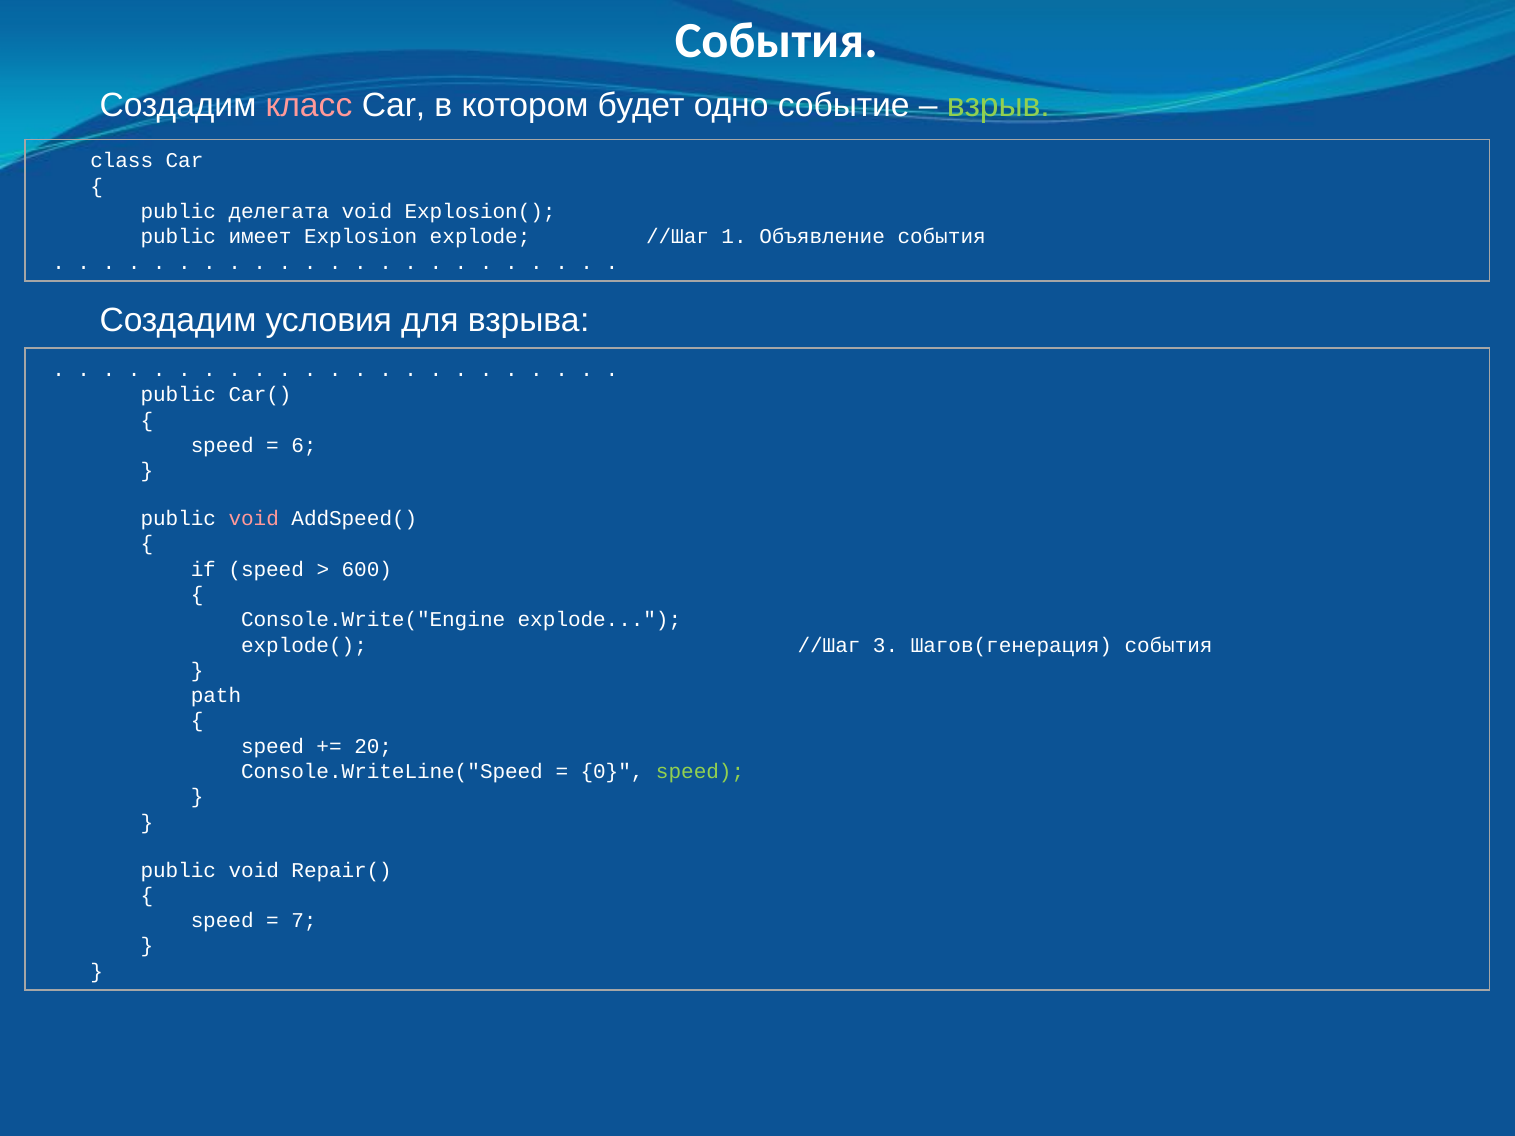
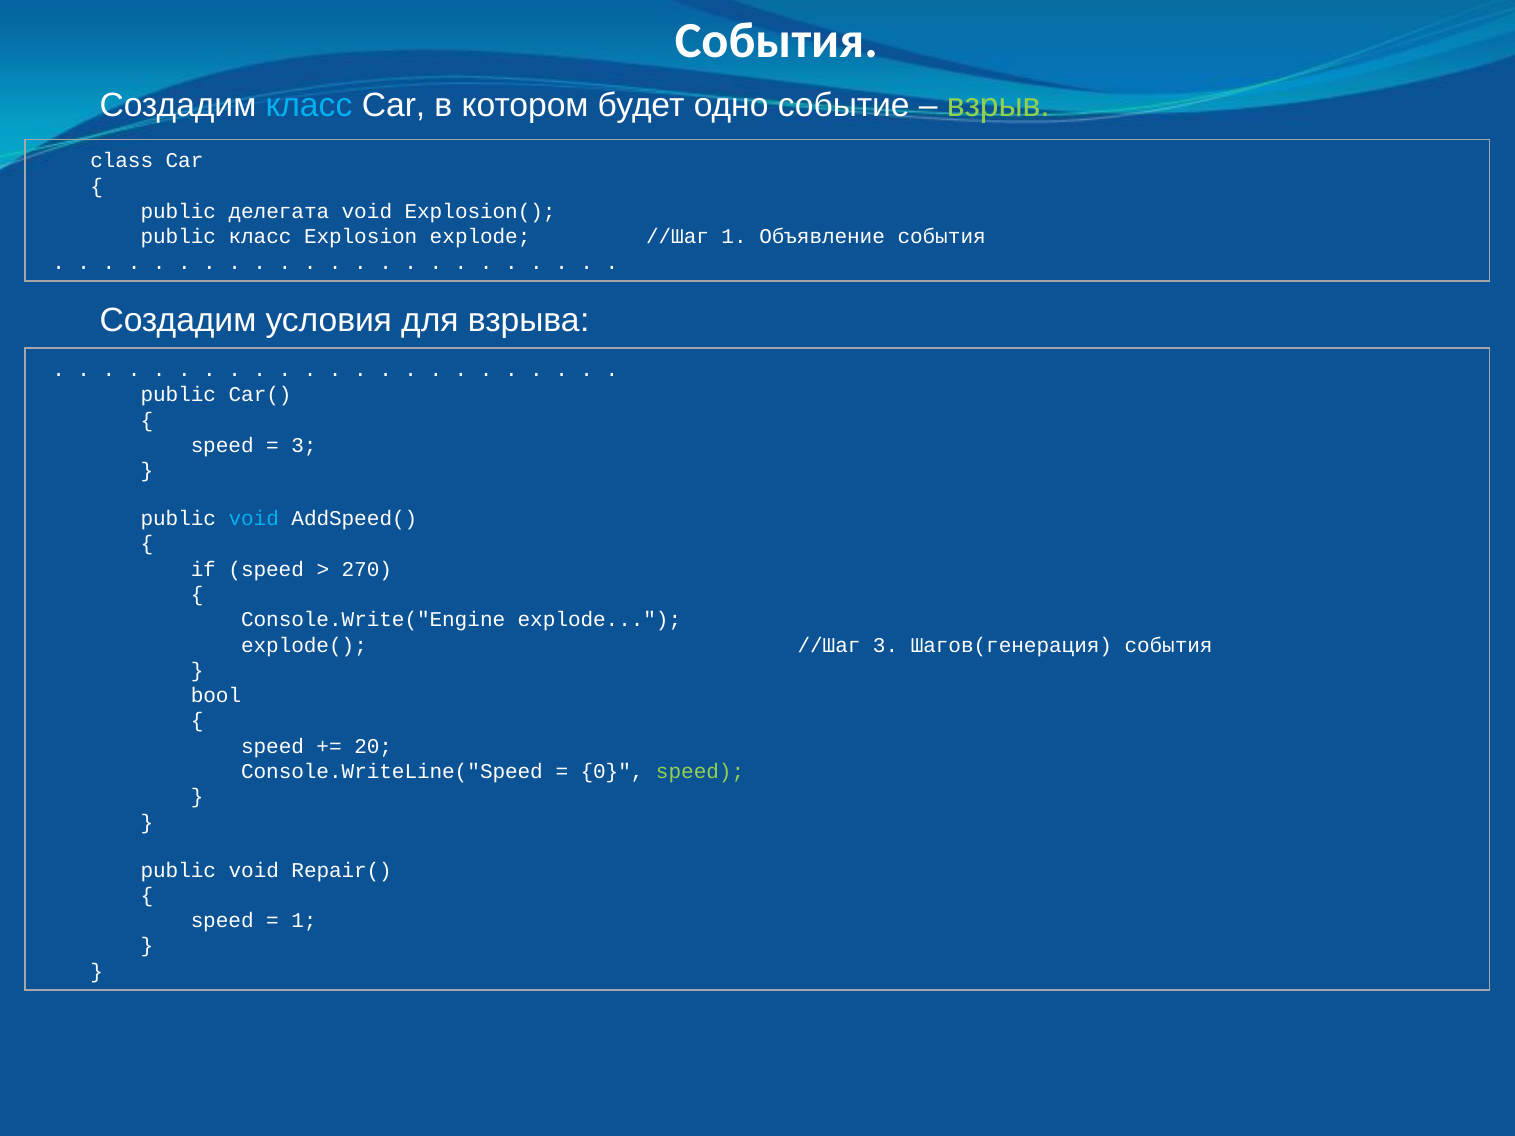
класс colour: pink -> light blue (309, 106)
public имеет: имеет -> класс (260, 237)
6: 6 -> 3 (304, 445)
void colour: pink -> light blue (254, 519)
600: 600 -> 270 (367, 569)
path: path -> bool (216, 696)
7: 7 -> 1 (304, 921)
